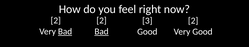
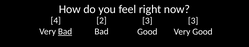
2: 2 -> 4 (56, 21)
2: 2 -> 3 (193, 21)
Bad underline: present -> none (102, 31)
